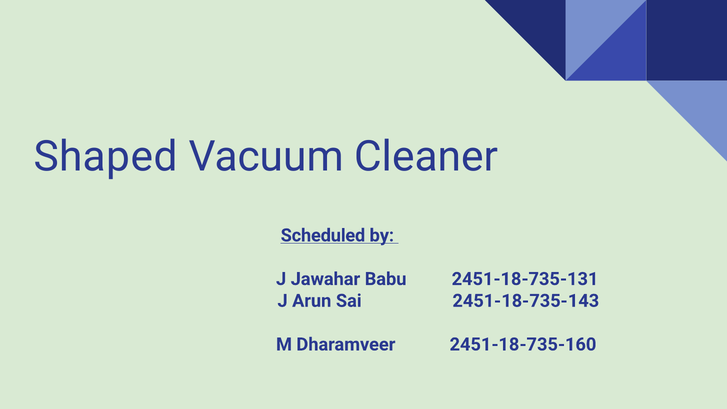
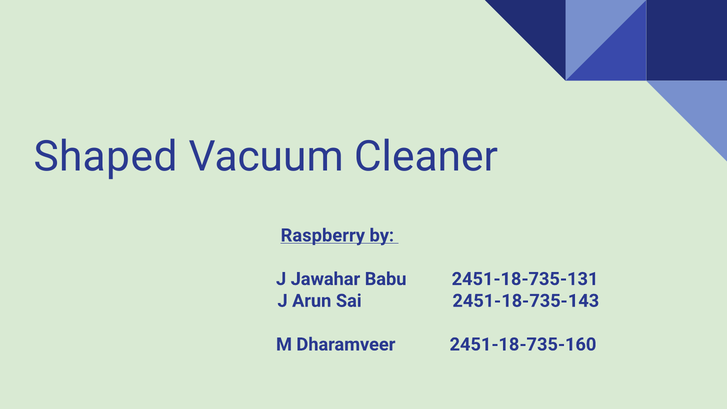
Scheduled: Scheduled -> Raspberry (323, 235)
